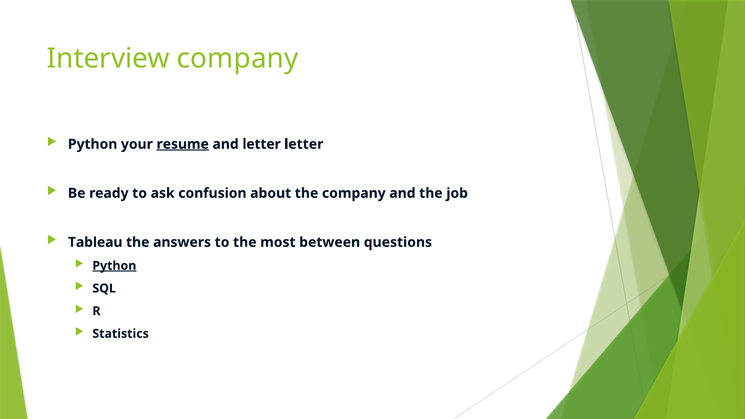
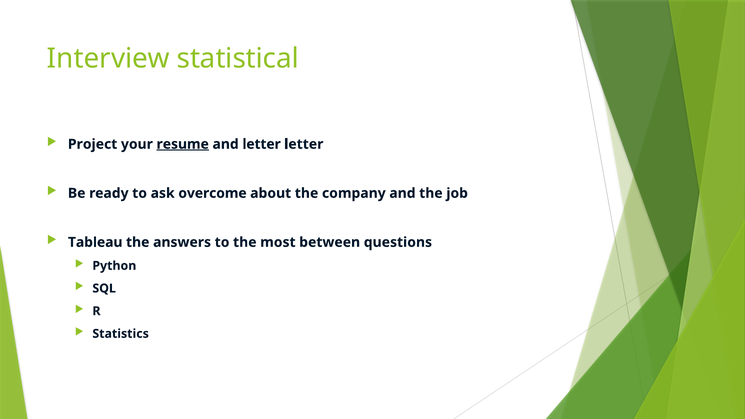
Interview company: company -> statistical (238, 59)
Python: Python -> Project (93, 144)
confusion: confusion -> overcome (212, 193)
Python underline: present -> none (114, 266)
